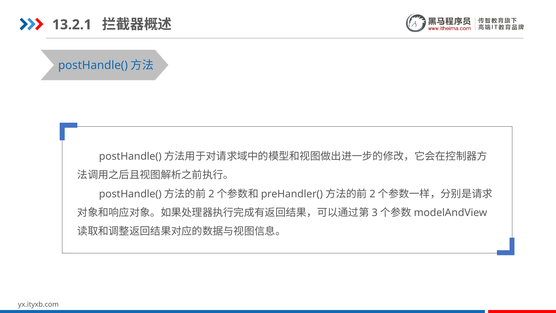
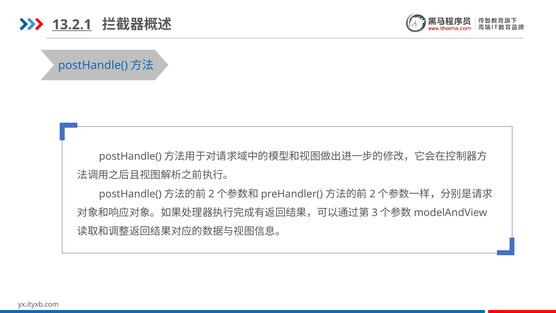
13.2.1 underline: none -> present (72, 25)
